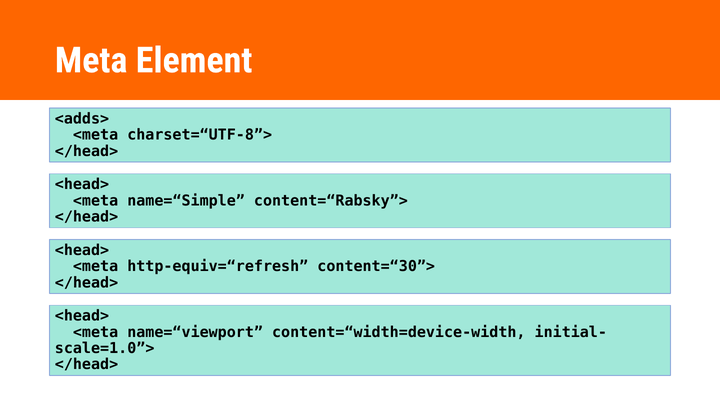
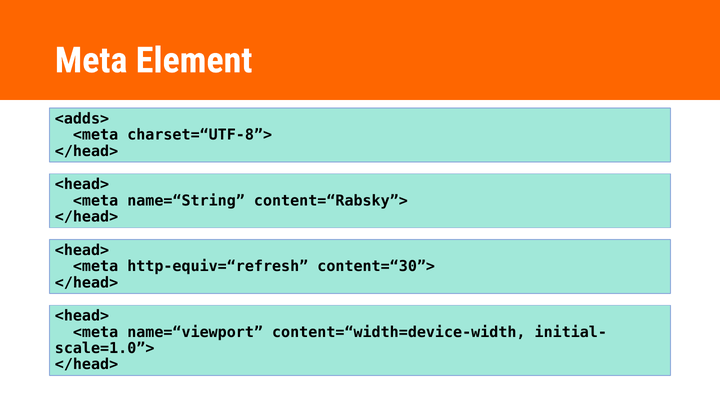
name=“Simple: name=“Simple -> name=“String (186, 201)
